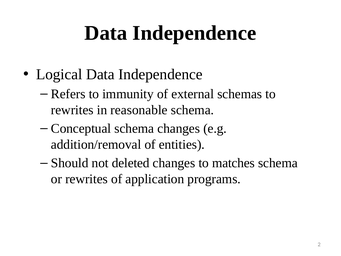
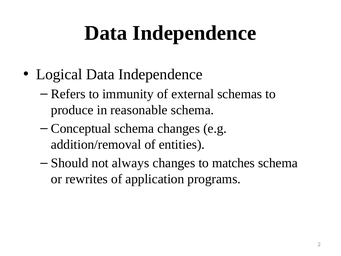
rewrites: rewrites -> produce (72, 110)
deleted: deleted -> always (131, 163)
